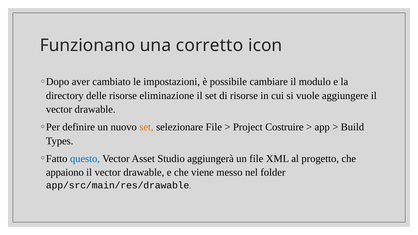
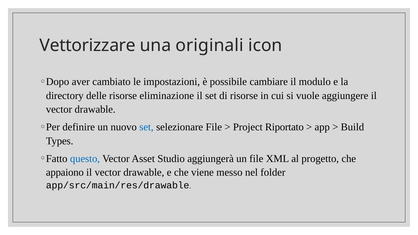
Funzionano: Funzionano -> Vettorizzare (88, 45)
corretto: corretto -> originali (210, 45)
set colour: orange -> blue (146, 127)
Costruire: Costruire -> Riportato (284, 127)
